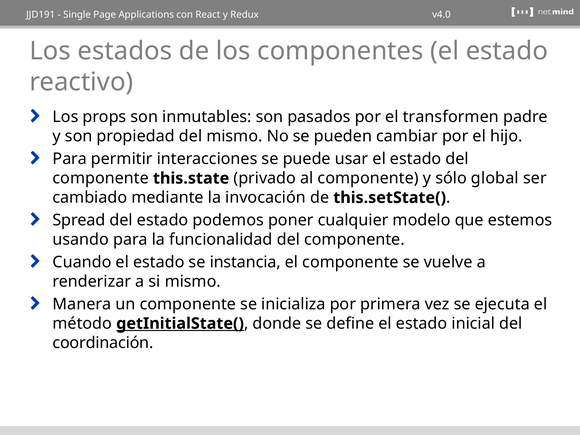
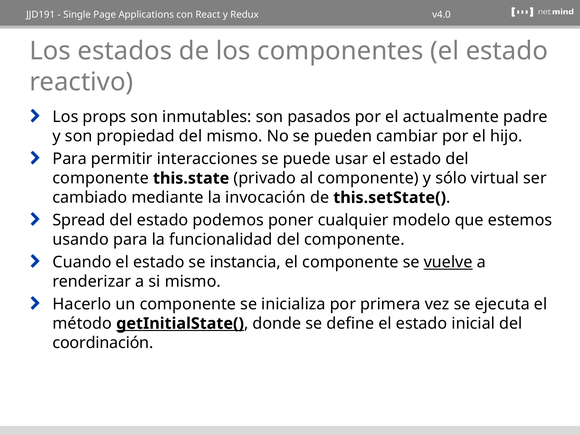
transformen: transformen -> actualmente (451, 117)
global: global -> virtual (495, 178)
vuelve underline: none -> present (448, 262)
Manera: Manera -> Hacerlo (82, 304)
